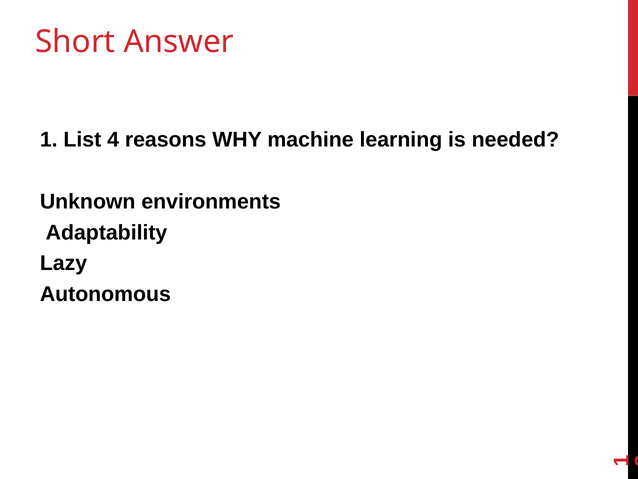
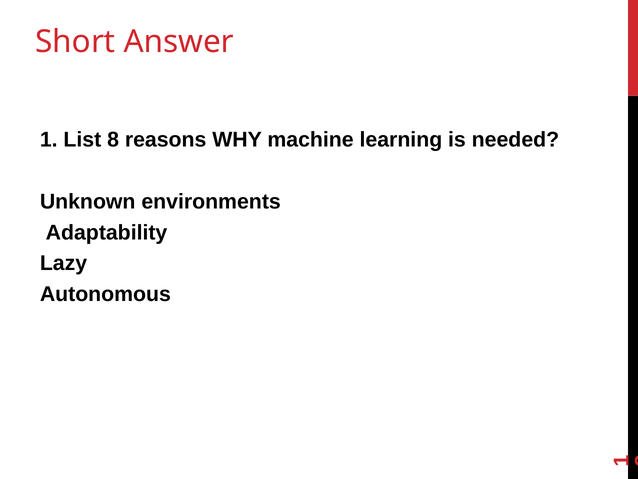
4: 4 -> 8 (113, 140)
